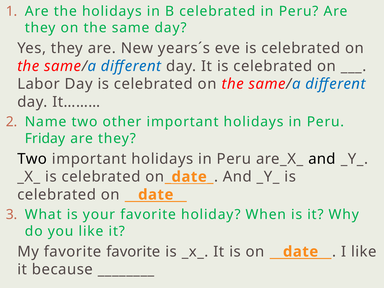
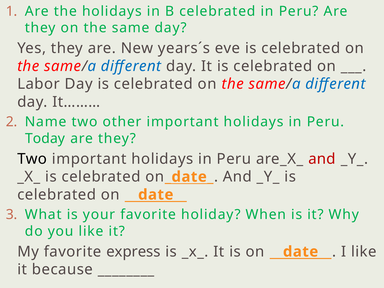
Friday: Friday -> Today (45, 139)
and colour: black -> red (322, 159)
favorite favorite: favorite -> express (133, 252)
